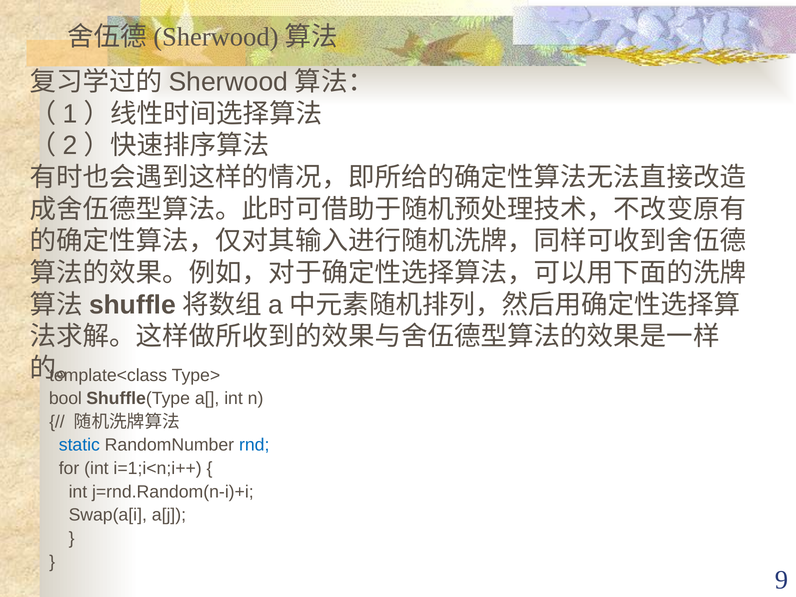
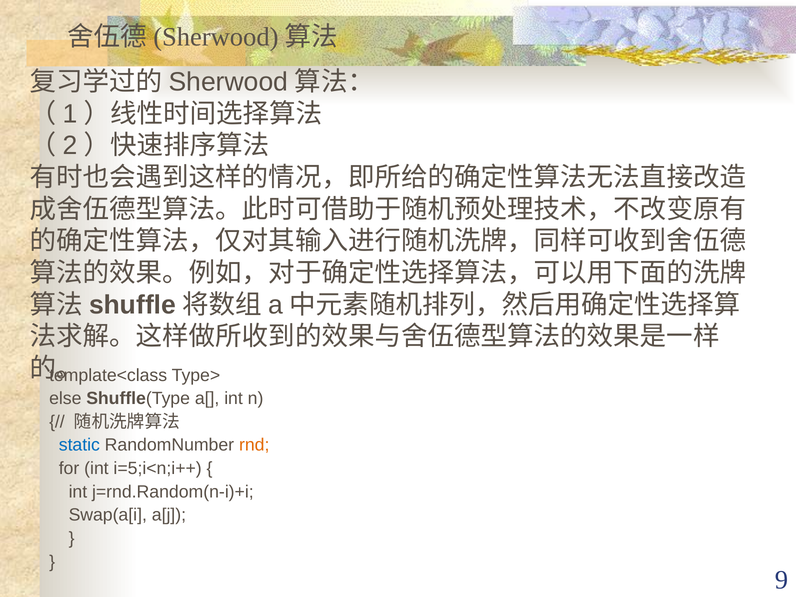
bool: bool -> else (65, 399)
rnd colour: blue -> orange (254, 445)
i=1;i<n;i++: i=1;i<n;i++ -> i=5;i<n;i++ (158, 468)
